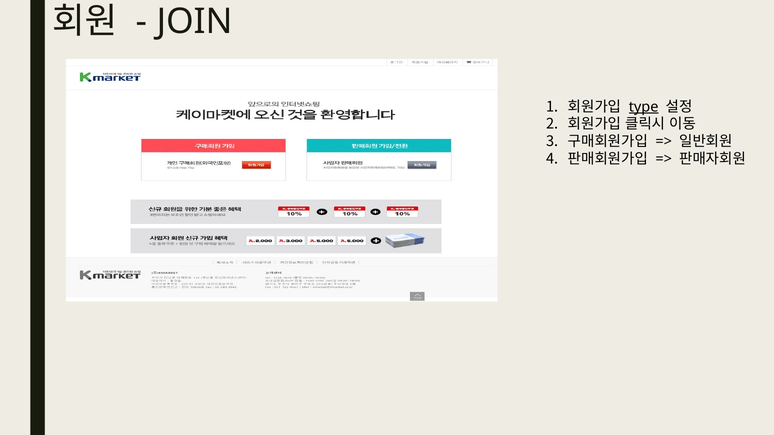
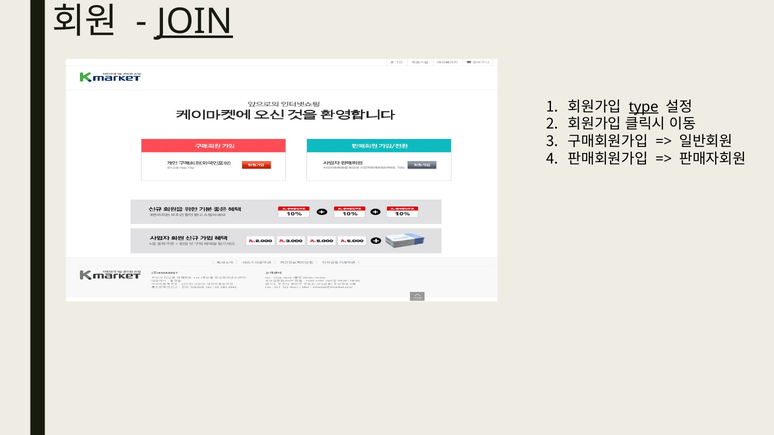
JOIN underline: none -> present (195, 22)
